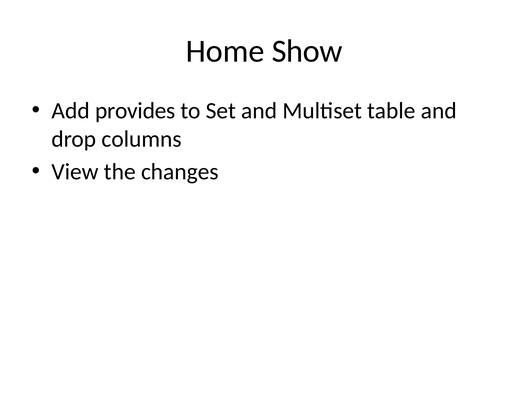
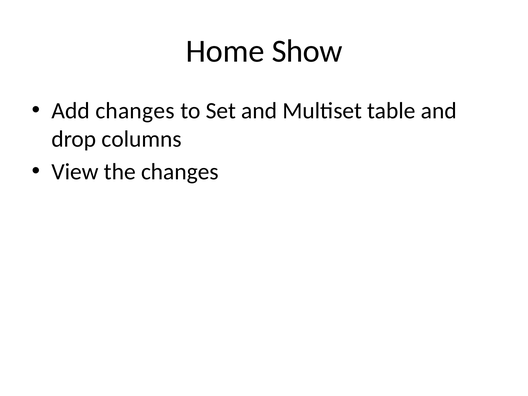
Add provides: provides -> changes (135, 111)
